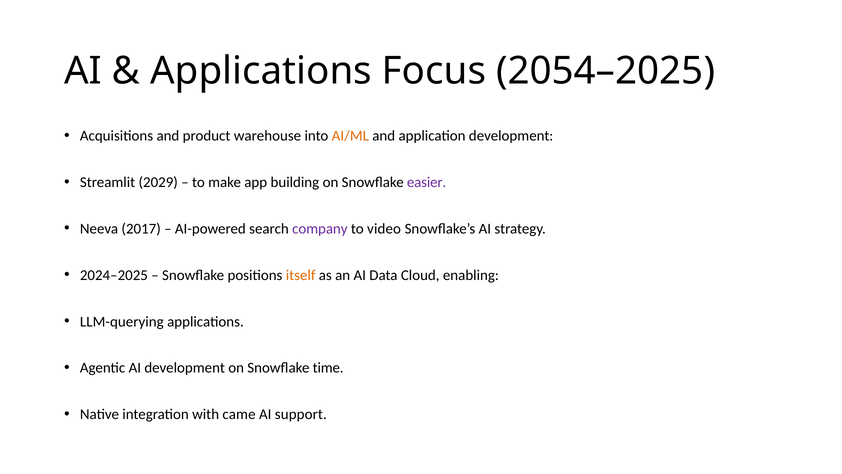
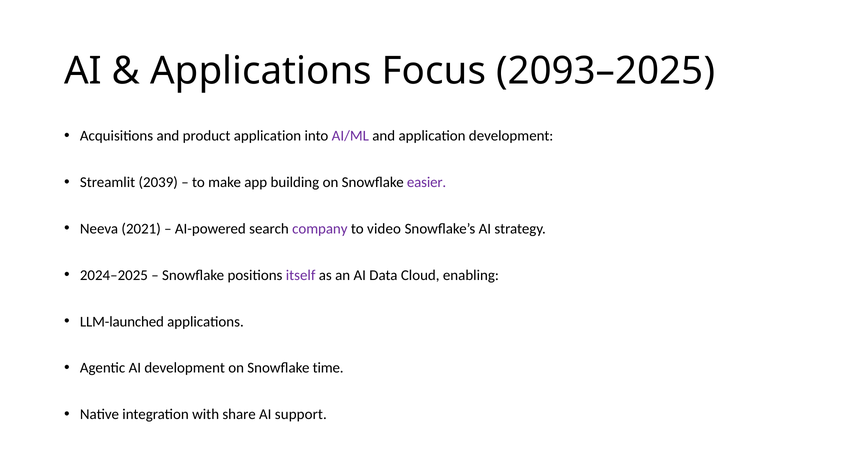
2054–2025: 2054–2025 -> 2093–2025 (606, 71)
product warehouse: warehouse -> application (267, 136)
AI/ML colour: orange -> purple (350, 136)
2029: 2029 -> 2039 (158, 182)
2017: 2017 -> 2021 (141, 229)
itself colour: orange -> purple (301, 275)
LLM-querying: LLM-querying -> LLM-launched (122, 321)
came: came -> share (239, 414)
